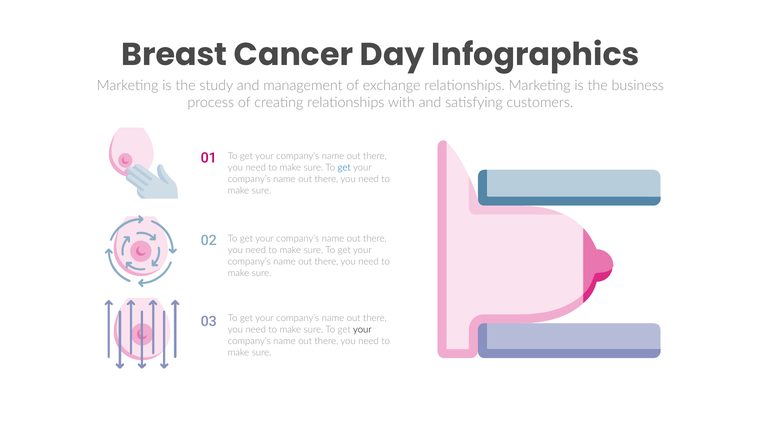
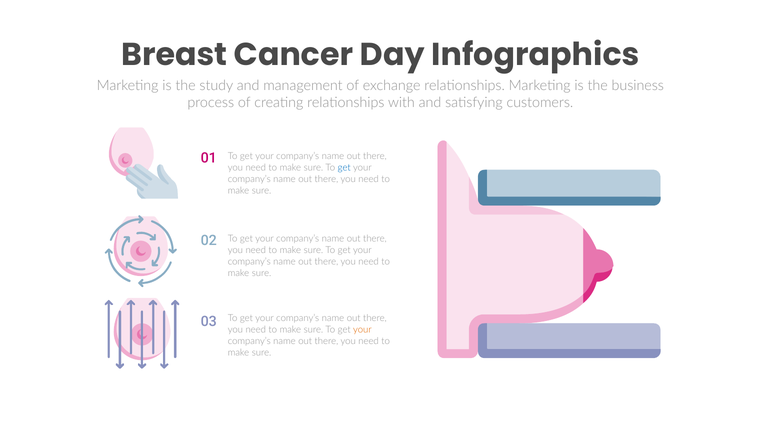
your colour: black -> orange (362, 330)
